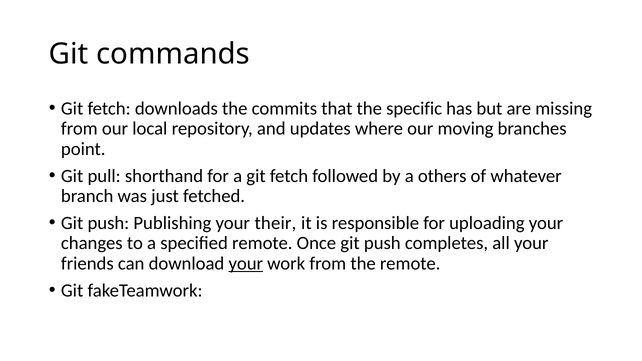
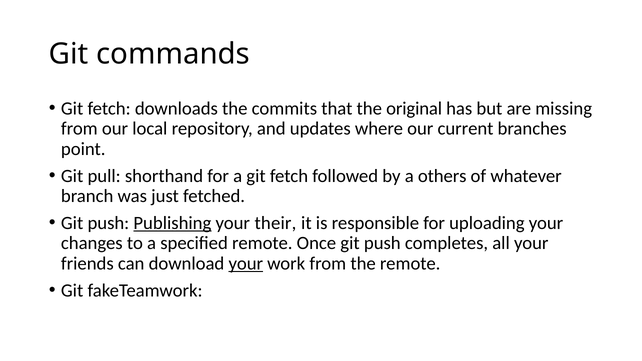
specific: specific -> original (414, 109)
moving: moving -> current (466, 129)
Publishing underline: none -> present (172, 223)
